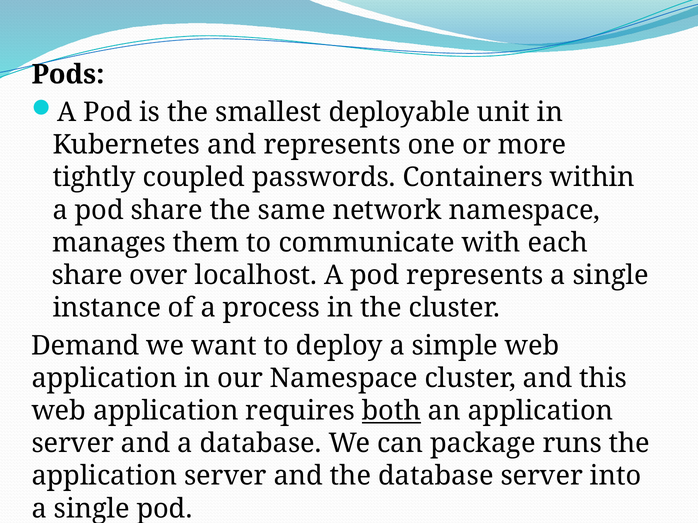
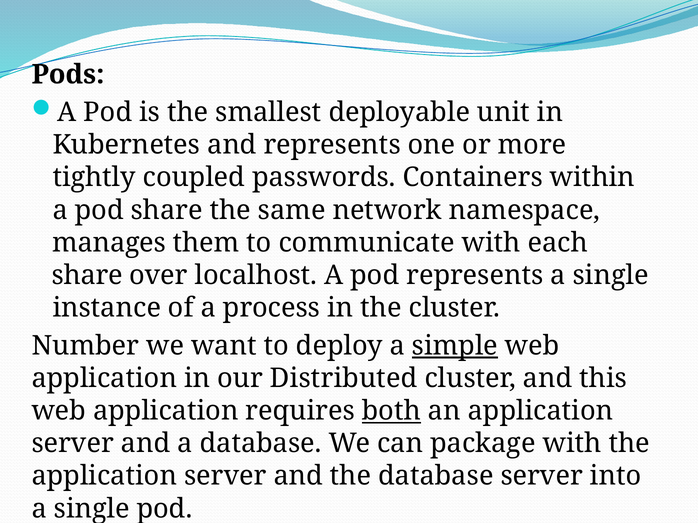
Demand: Demand -> Number (85, 346)
simple underline: none -> present (455, 346)
our Namespace: Namespace -> Distributed (344, 379)
package runs: runs -> with (572, 444)
